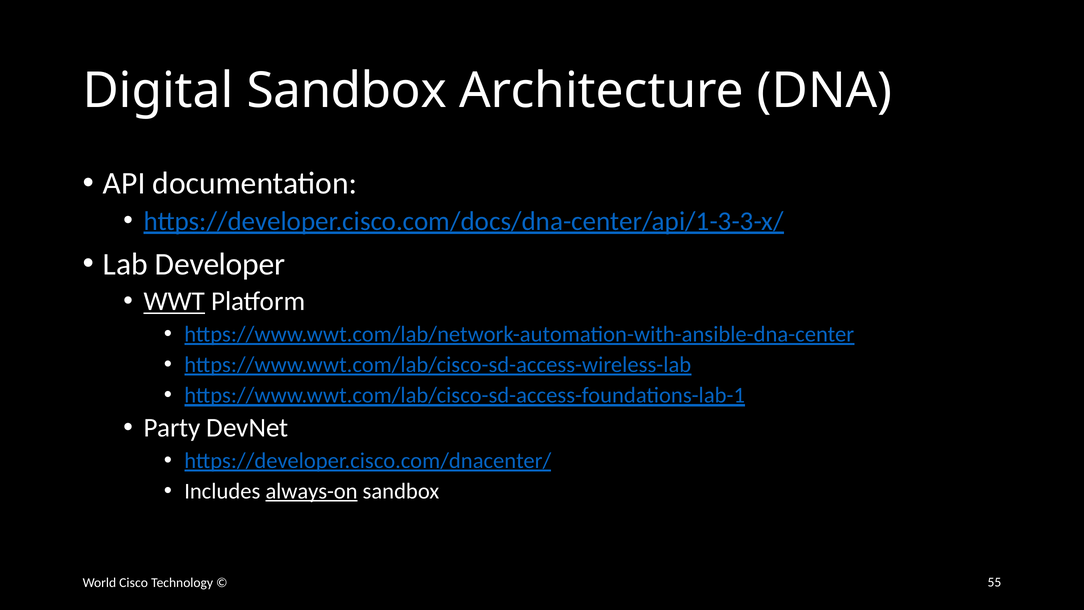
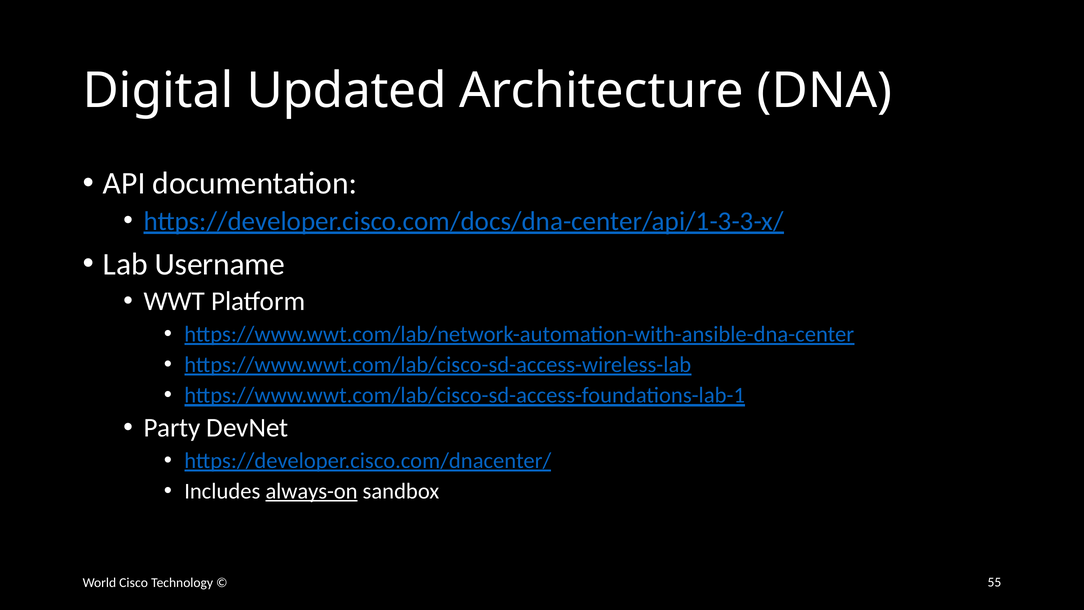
Digital Sandbox: Sandbox -> Updated (347, 91)
Developer: Developer -> Username (220, 264)
WWT underline: present -> none (174, 301)
